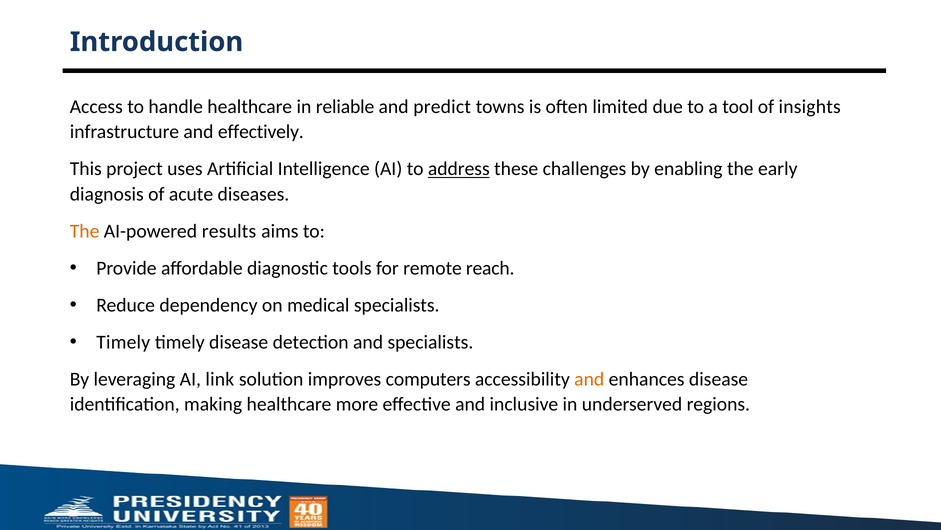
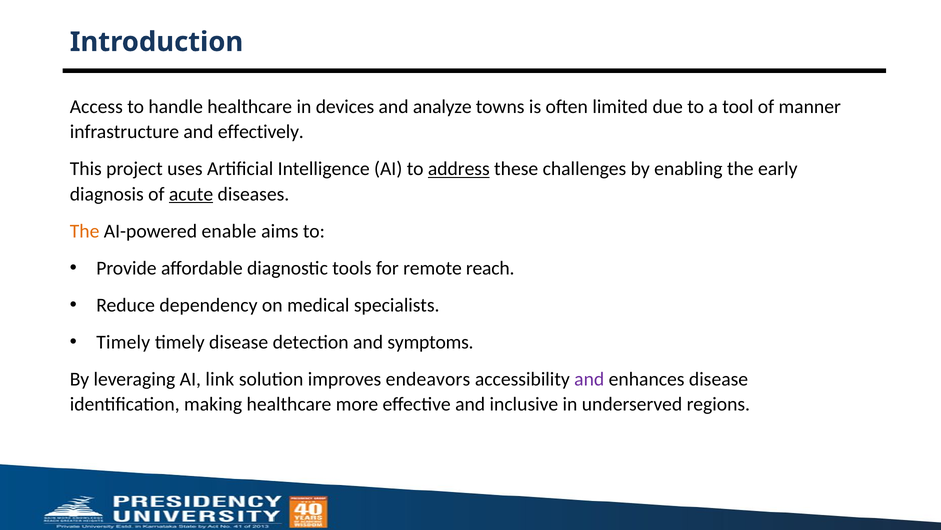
reliable: reliable -> devices (345, 107)
predict: predict -> analyze (442, 107)
insights: insights -> manner (810, 107)
acute underline: none -> present (191, 194)
results: results -> enable (229, 231)
and specialists: specialists -> symptoms (431, 342)
computers: computers -> endeavors (428, 379)
and colour: orange -> purple (589, 379)
